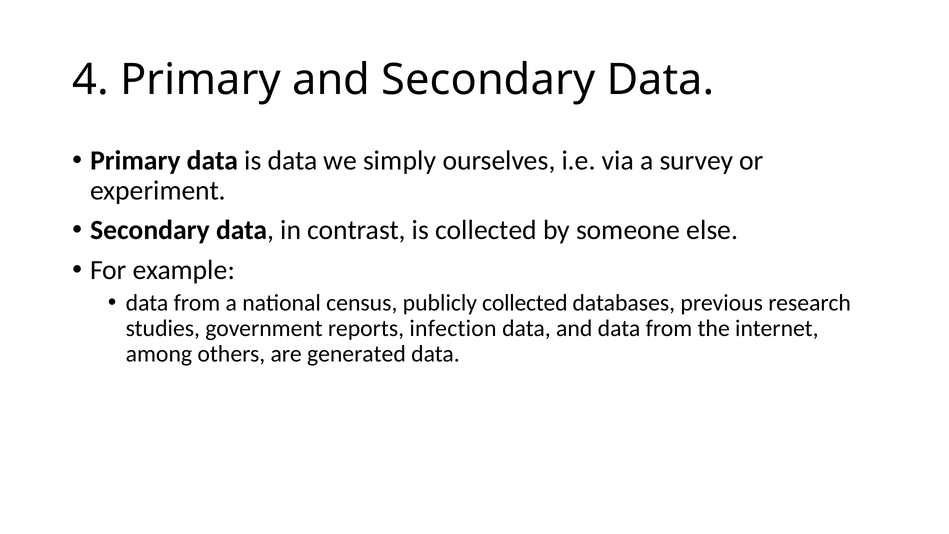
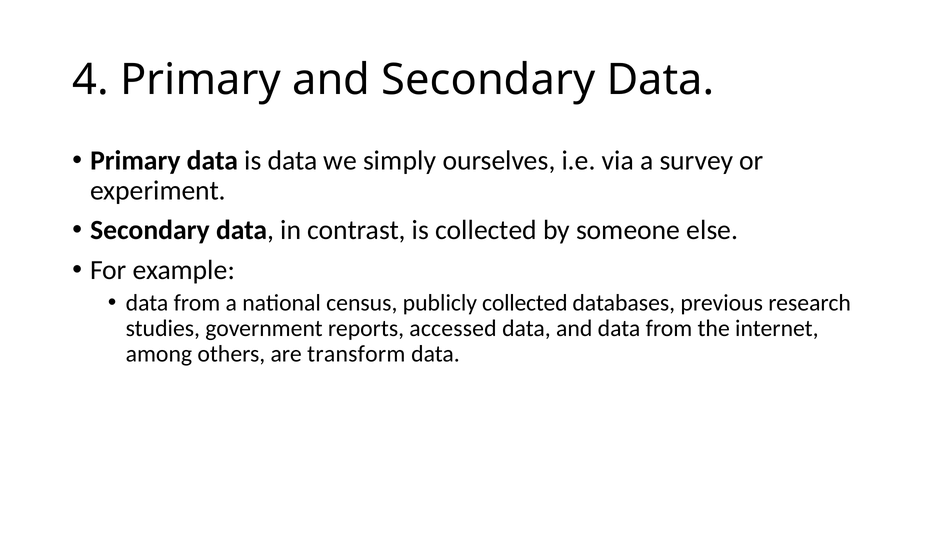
infection: infection -> accessed (453, 328)
generated: generated -> transform (356, 354)
